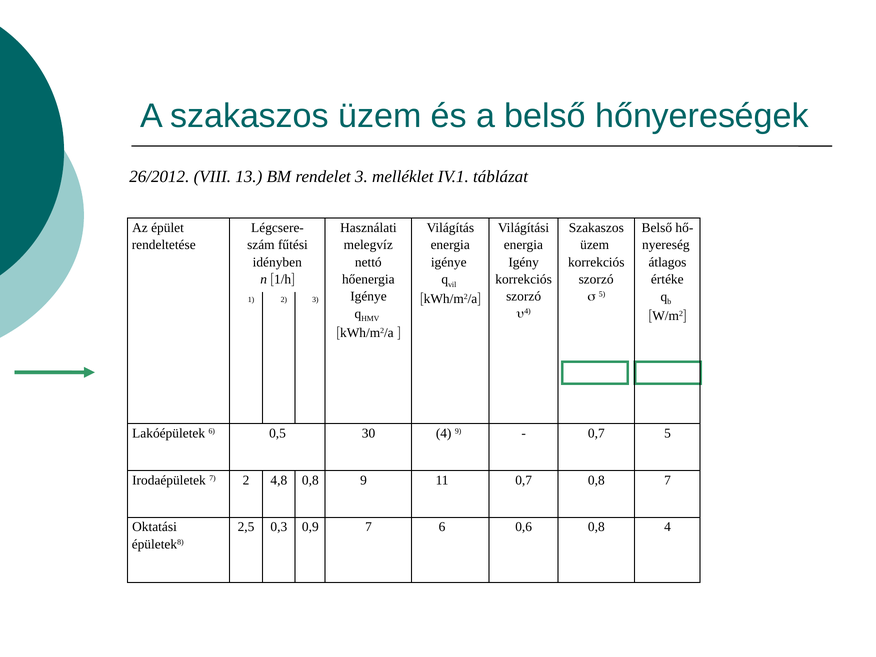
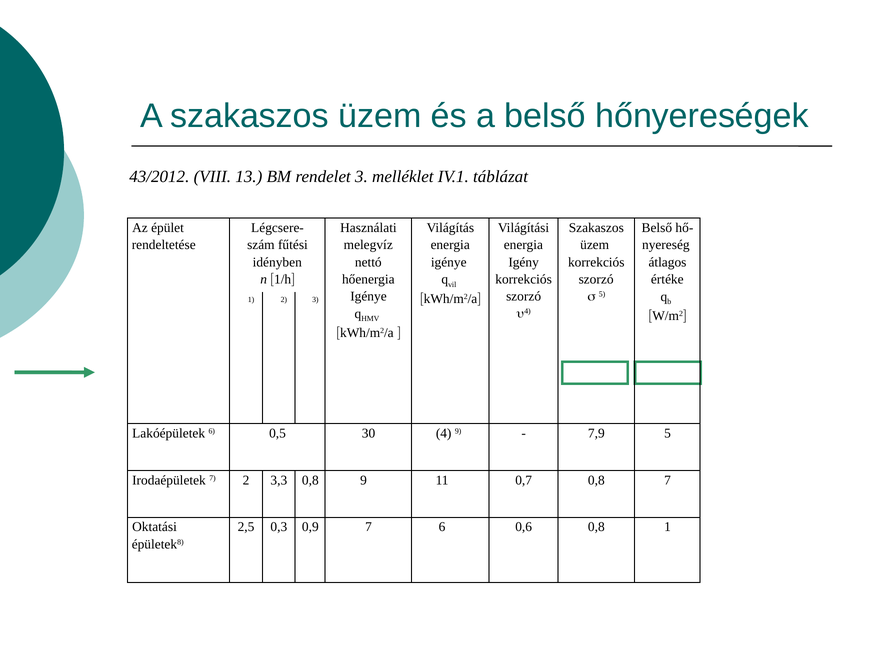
26/2012: 26/2012 -> 43/2012 (159, 177)
0,7: 0,7 -> 7,9 (596, 433)
4,8: 4,8 -> 3,3 (279, 480)
0,8 4: 4 -> 1 (668, 527)
